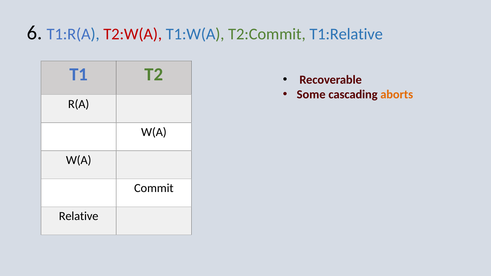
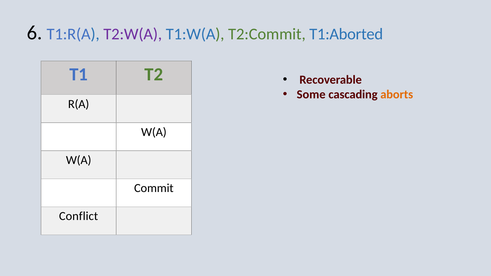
T2:W(A colour: red -> purple (133, 34)
T1:Relative: T1:Relative -> T1:Aborted (346, 34)
Relative: Relative -> Conflict (79, 216)
